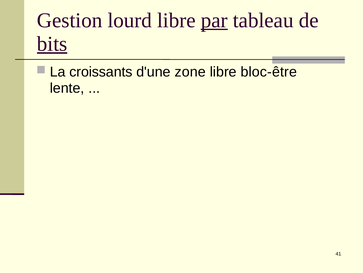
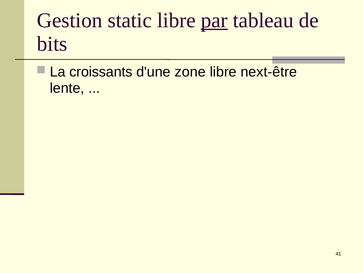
lourd: lourd -> static (130, 20)
bits underline: present -> none (52, 44)
bloc-être: bloc-être -> next-être (269, 72)
